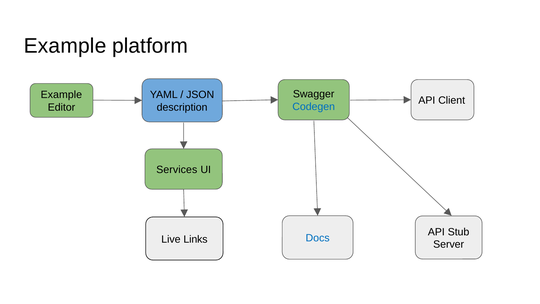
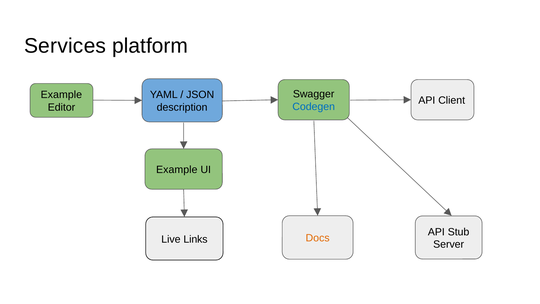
Example: Example -> Services (65, 46)
Services: Services -> Example (177, 170)
Docs colour: blue -> orange (318, 238)
